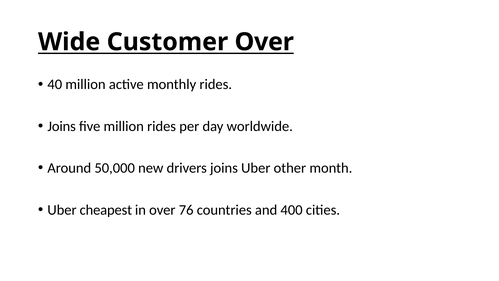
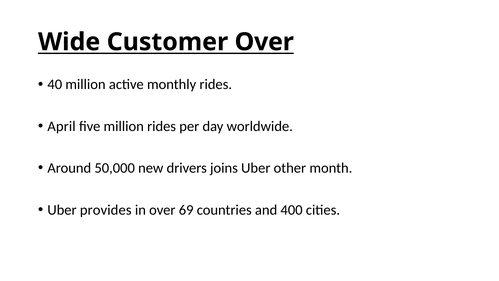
Joins: Joins -> April (62, 126)
cheapest: cheapest -> provides (106, 210)
76: 76 -> 69 (186, 210)
